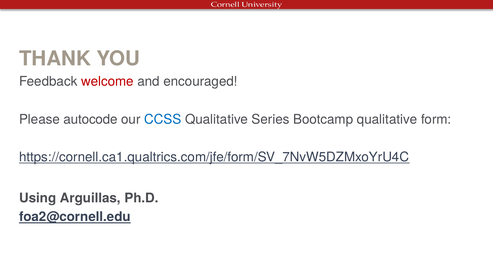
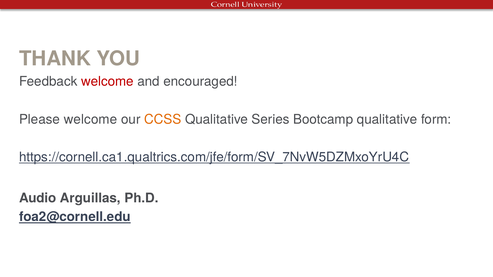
Please autocode: autocode -> welcome (91, 119)
CCSS colour: blue -> orange (163, 119)
Using: Using -> Audio (38, 198)
